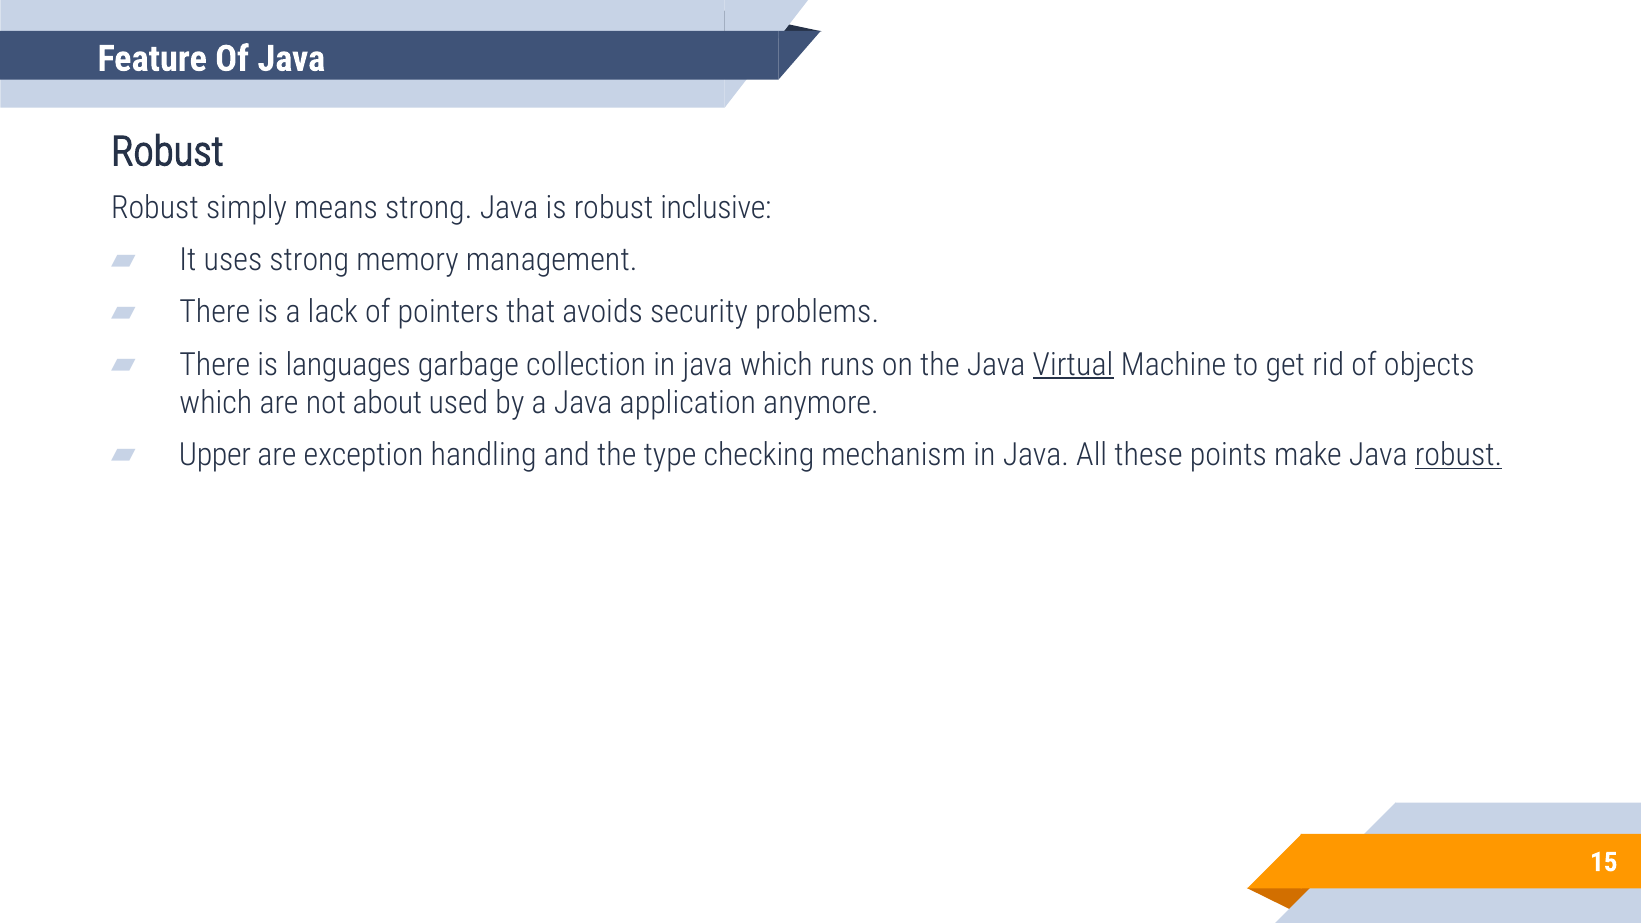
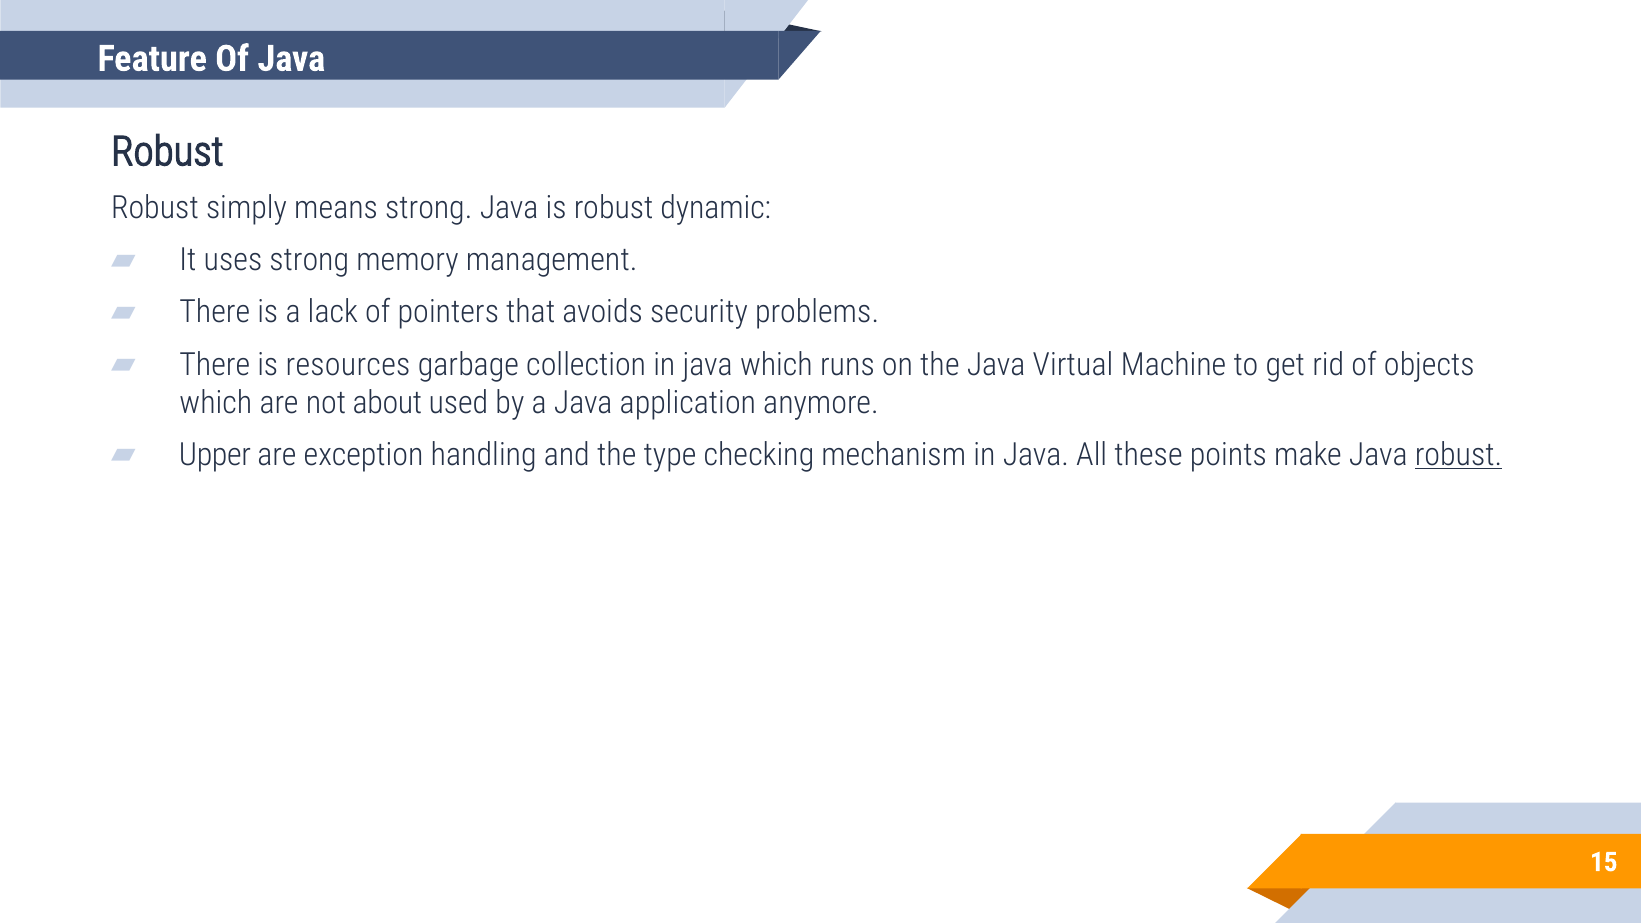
inclusive: inclusive -> dynamic (716, 208)
languages: languages -> resources (348, 365)
Virtual underline: present -> none (1073, 365)
